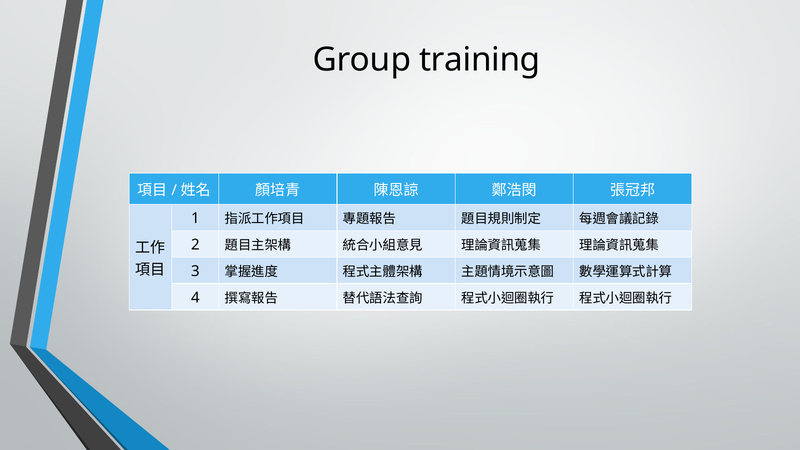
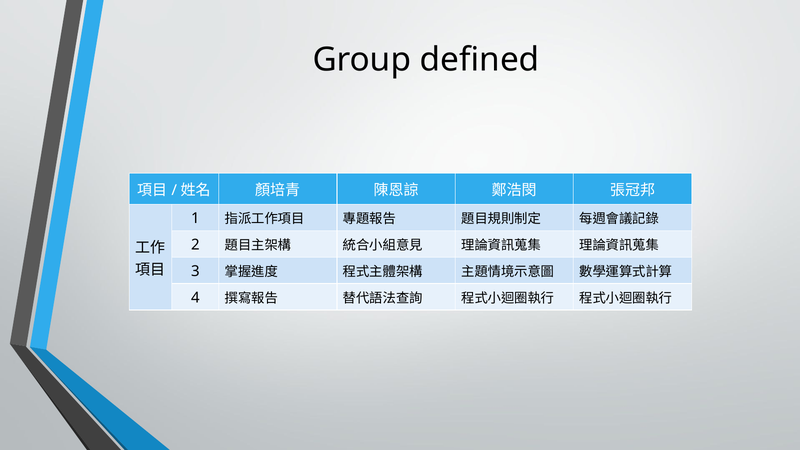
training: training -> defined (480, 60)
